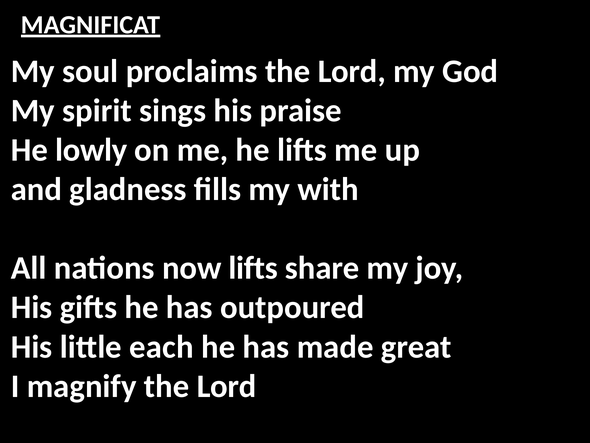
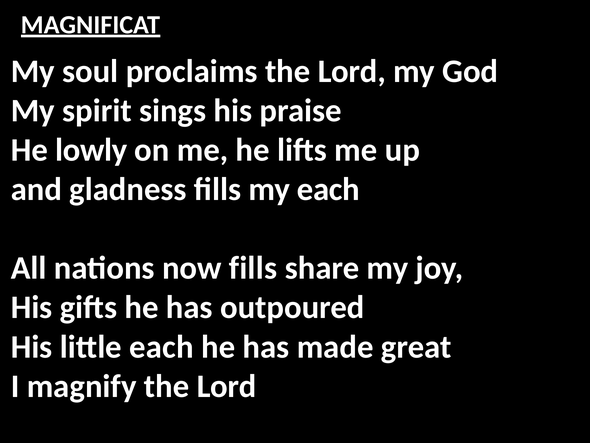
my with: with -> each (328, 189)
now lifts: lifts -> fills (253, 268)
